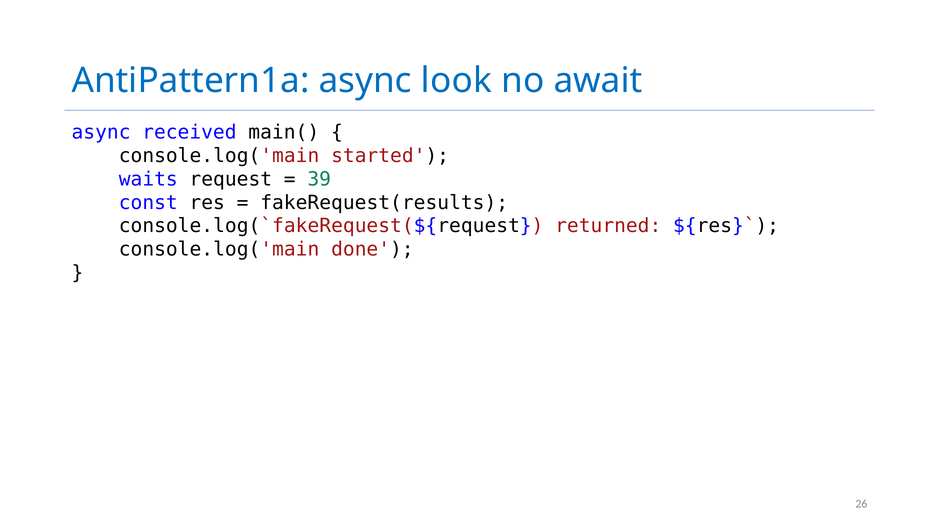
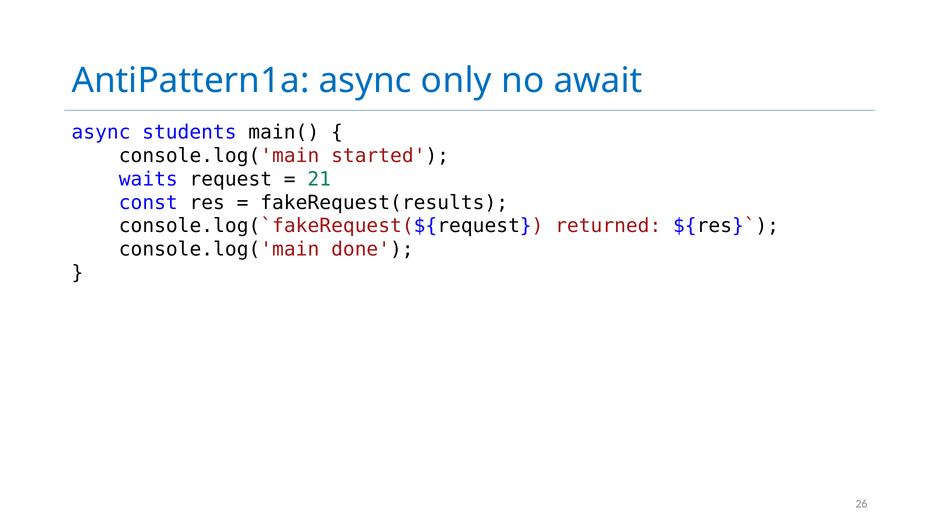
look: look -> only (456, 81)
received: received -> students (189, 132)
39: 39 -> 21 (319, 179)
